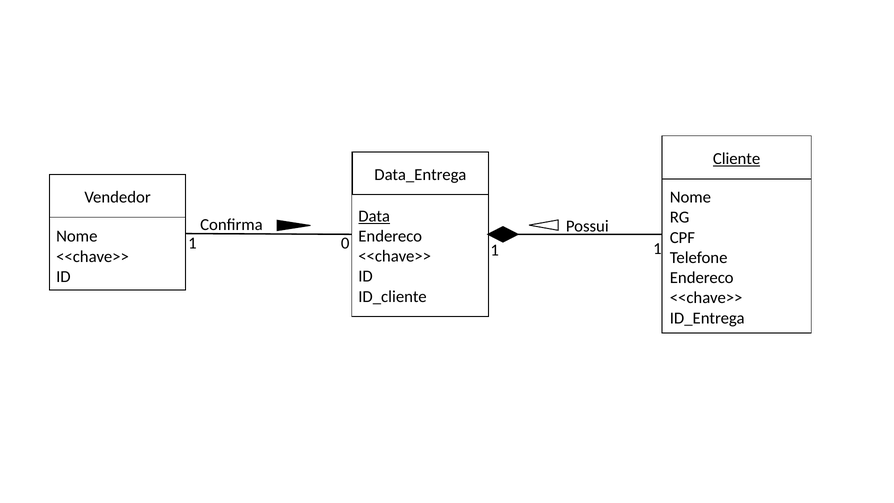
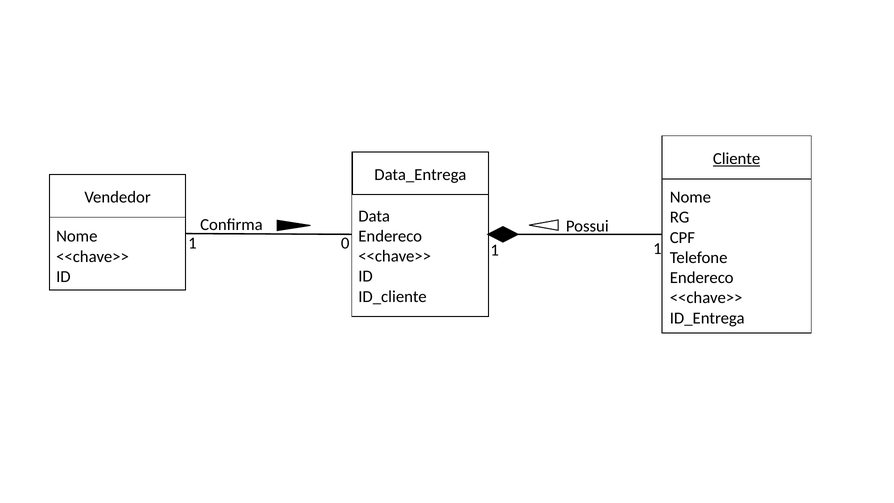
Data underline: present -> none (374, 216)
